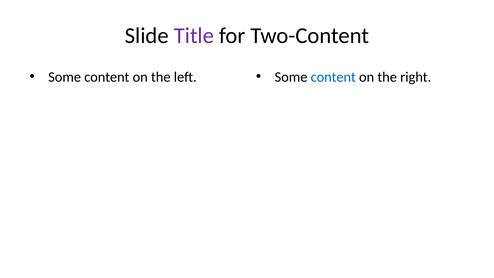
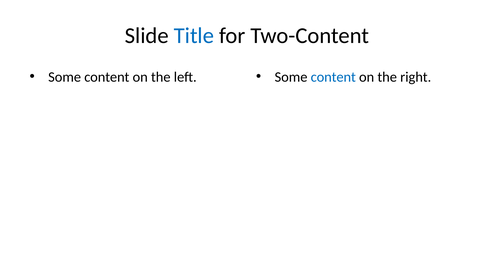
Title colour: purple -> blue (194, 36)
